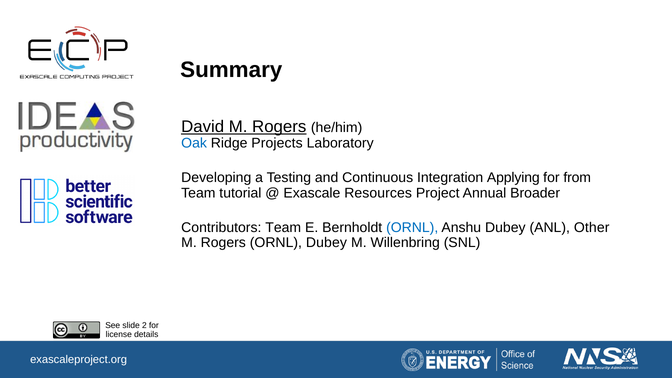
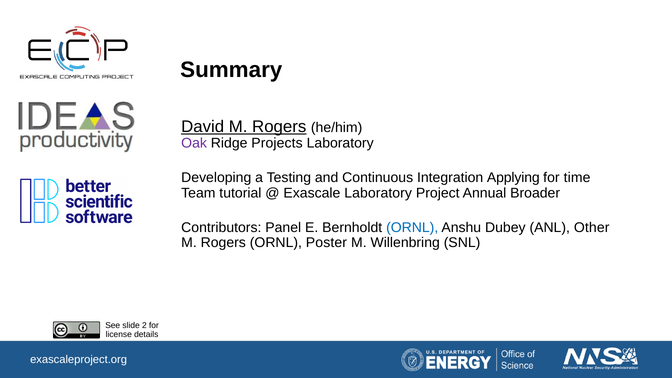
Oak colour: blue -> purple (194, 143)
from: from -> time (577, 178)
Exascale Resources: Resources -> Laboratory (378, 193)
Contributors Team: Team -> Panel (283, 228)
ORNL Dubey: Dubey -> Poster (326, 243)
